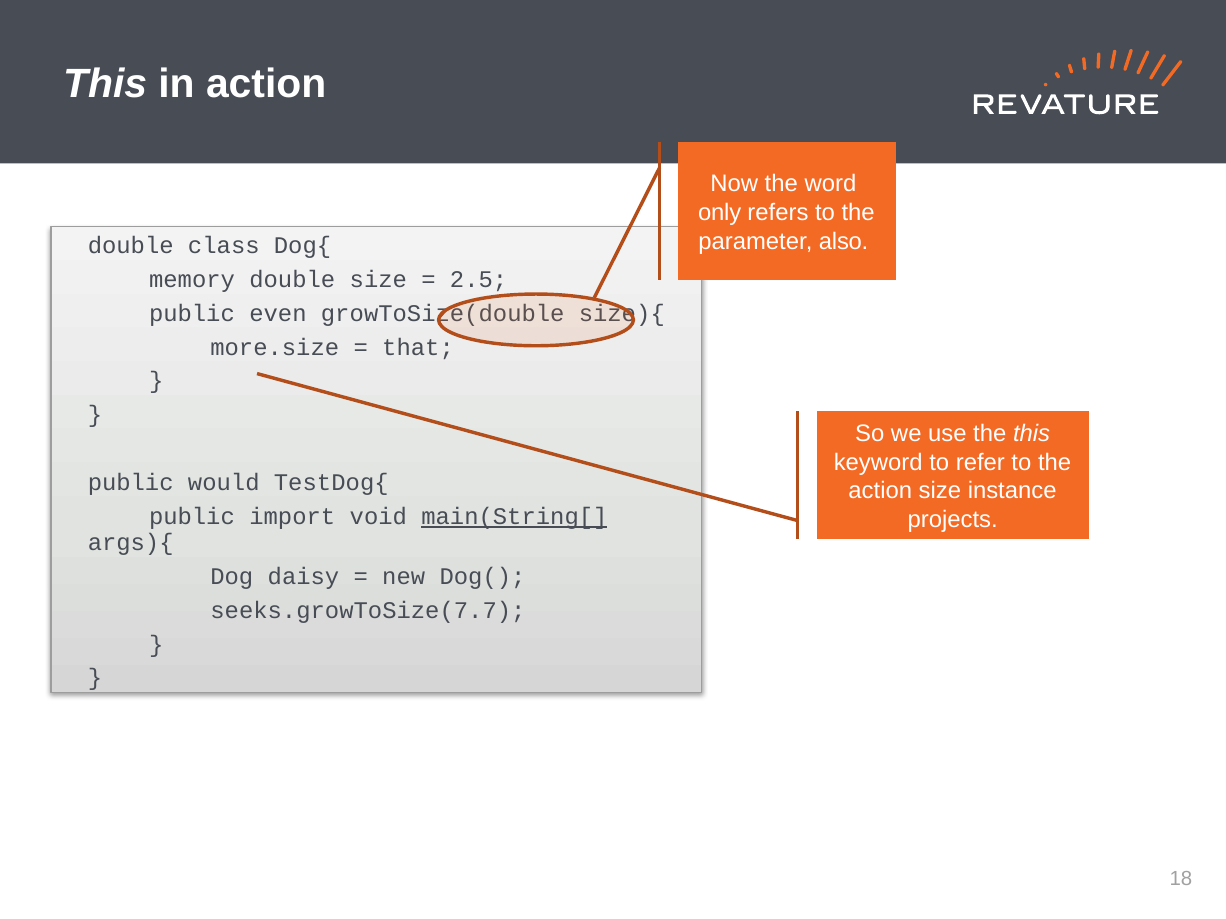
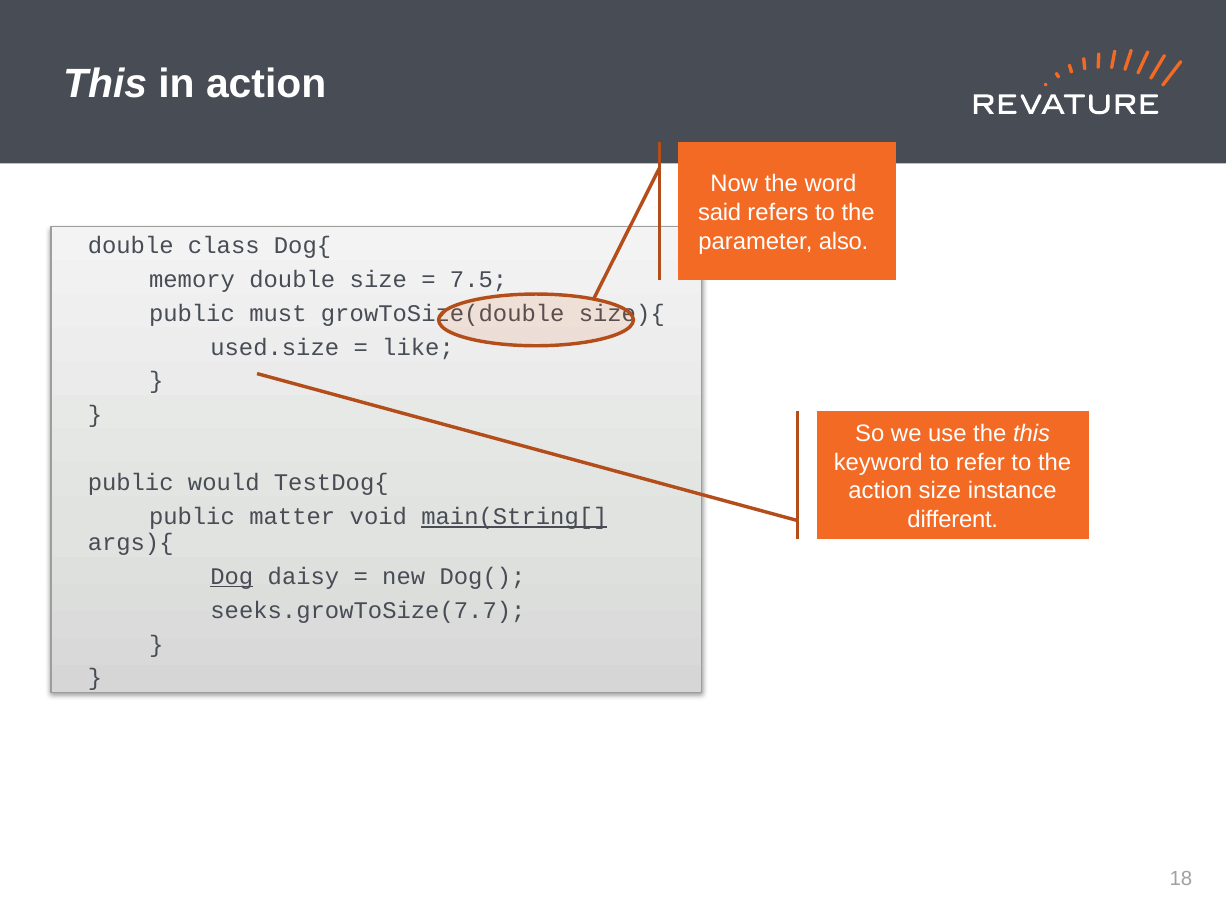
only: only -> said (720, 213)
2.5: 2.5 -> 7.5 (479, 279)
even: even -> must (278, 313)
more.size: more.size -> used.size (275, 347)
that: that -> like (418, 347)
import: import -> matter (292, 517)
projects: projects -> different (953, 520)
Dog underline: none -> present (232, 577)
